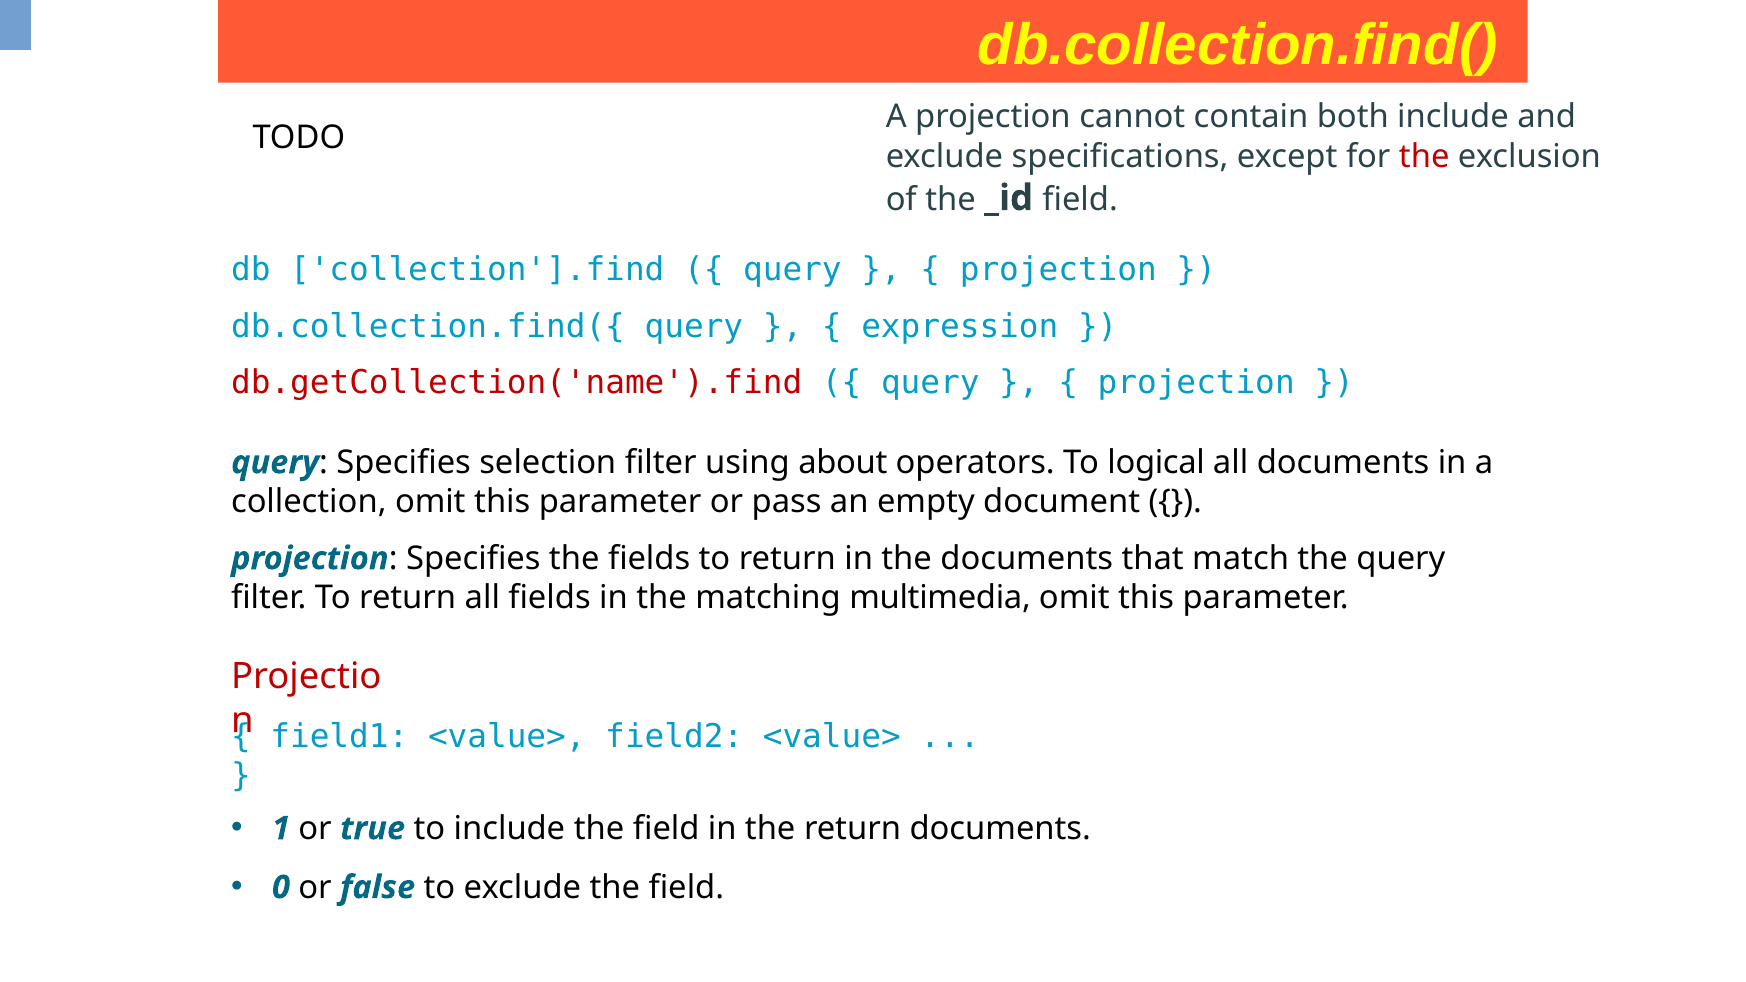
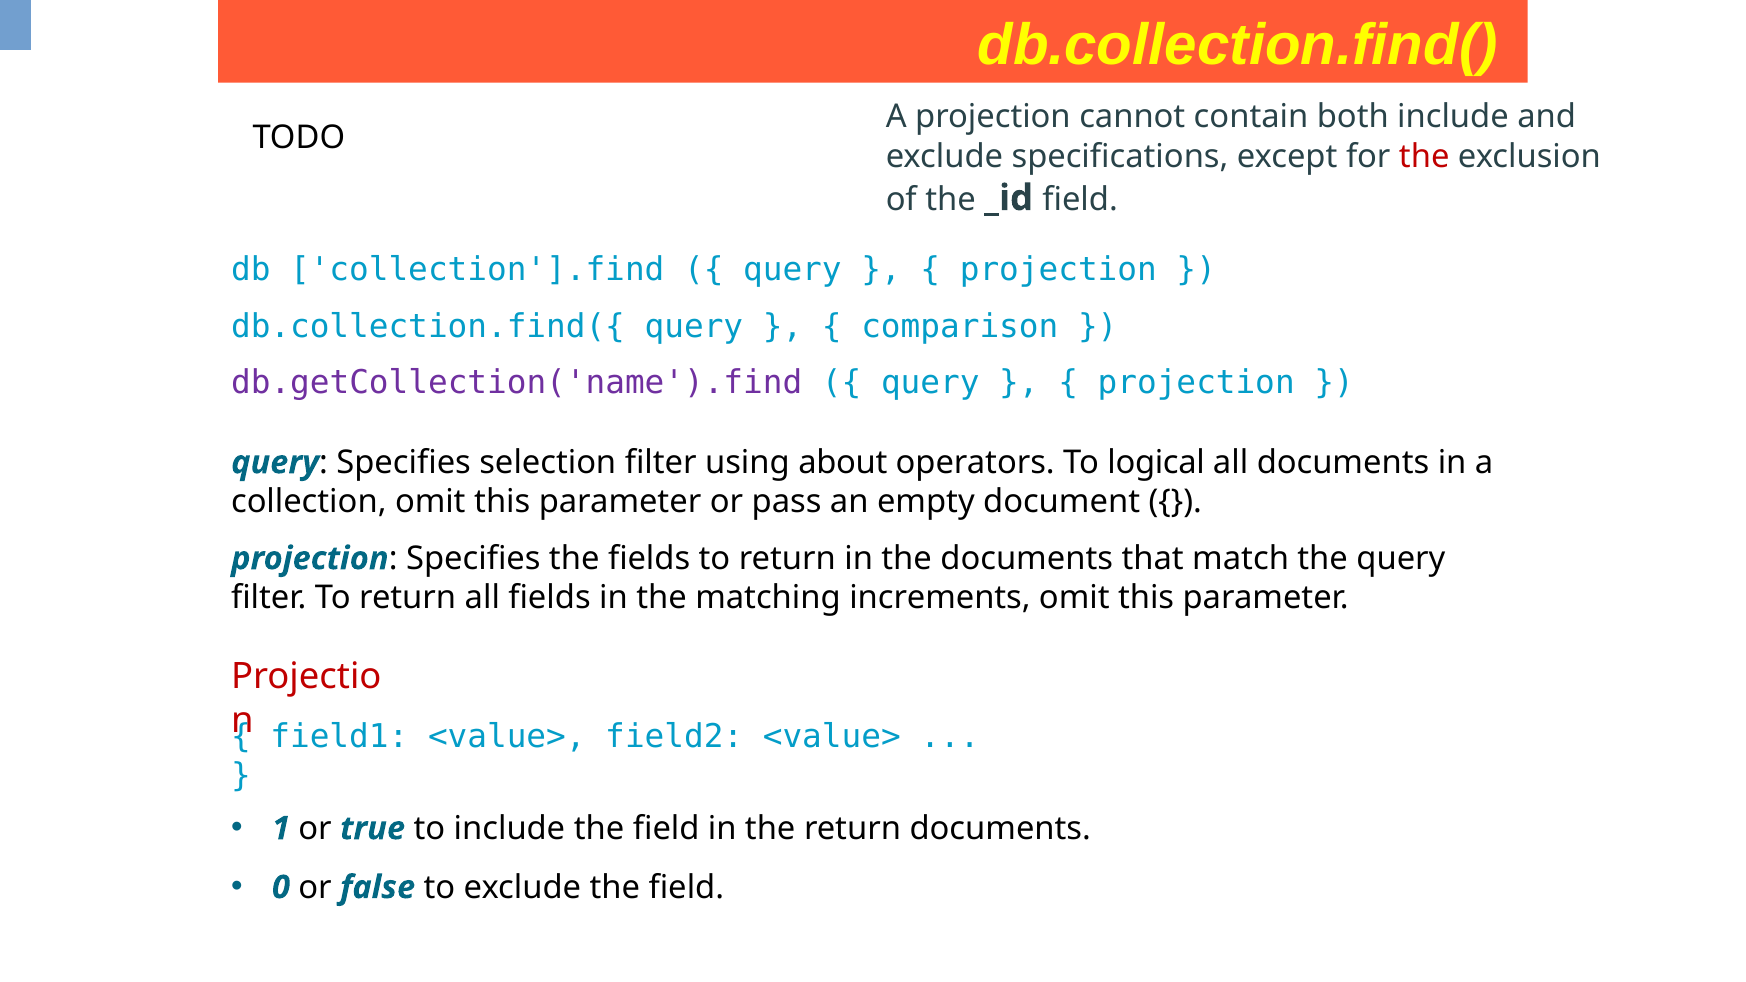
expression: expression -> comparison (960, 326)
db.getCollection('name').find colour: red -> purple (517, 383)
multimedia: multimedia -> increments (940, 598)
